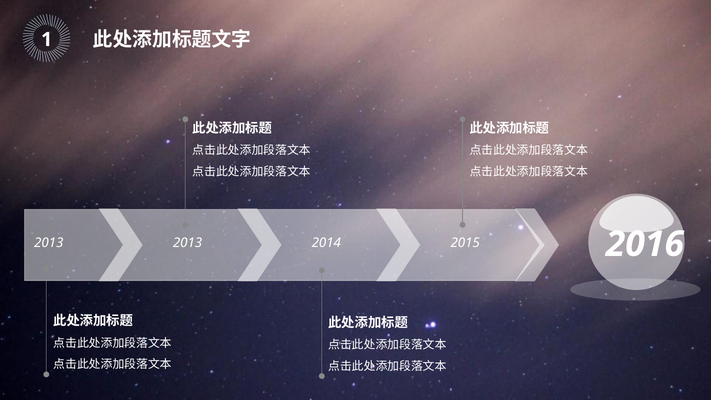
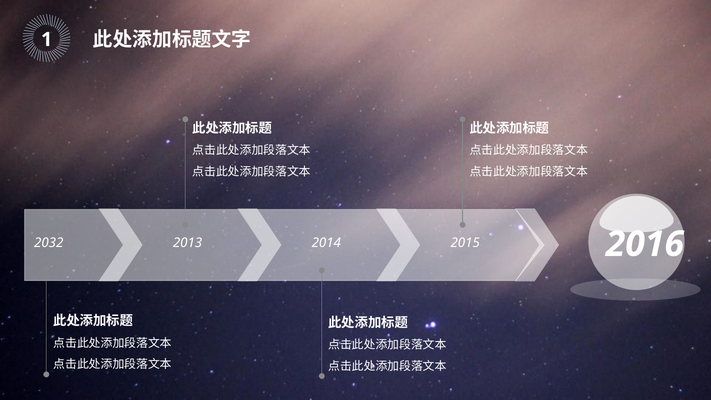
2013: 2013 -> 2032 (49, 243)
